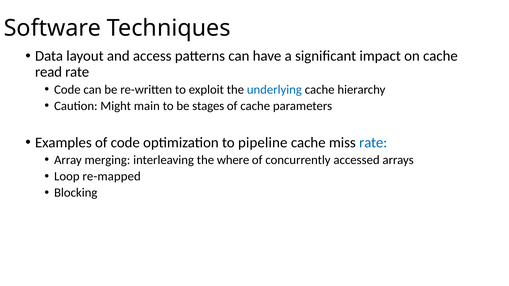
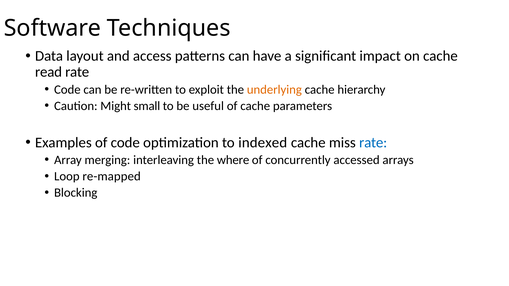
underlying colour: blue -> orange (274, 90)
main: main -> small (147, 106)
stages: stages -> useful (208, 106)
pipeline: pipeline -> indexed (263, 143)
